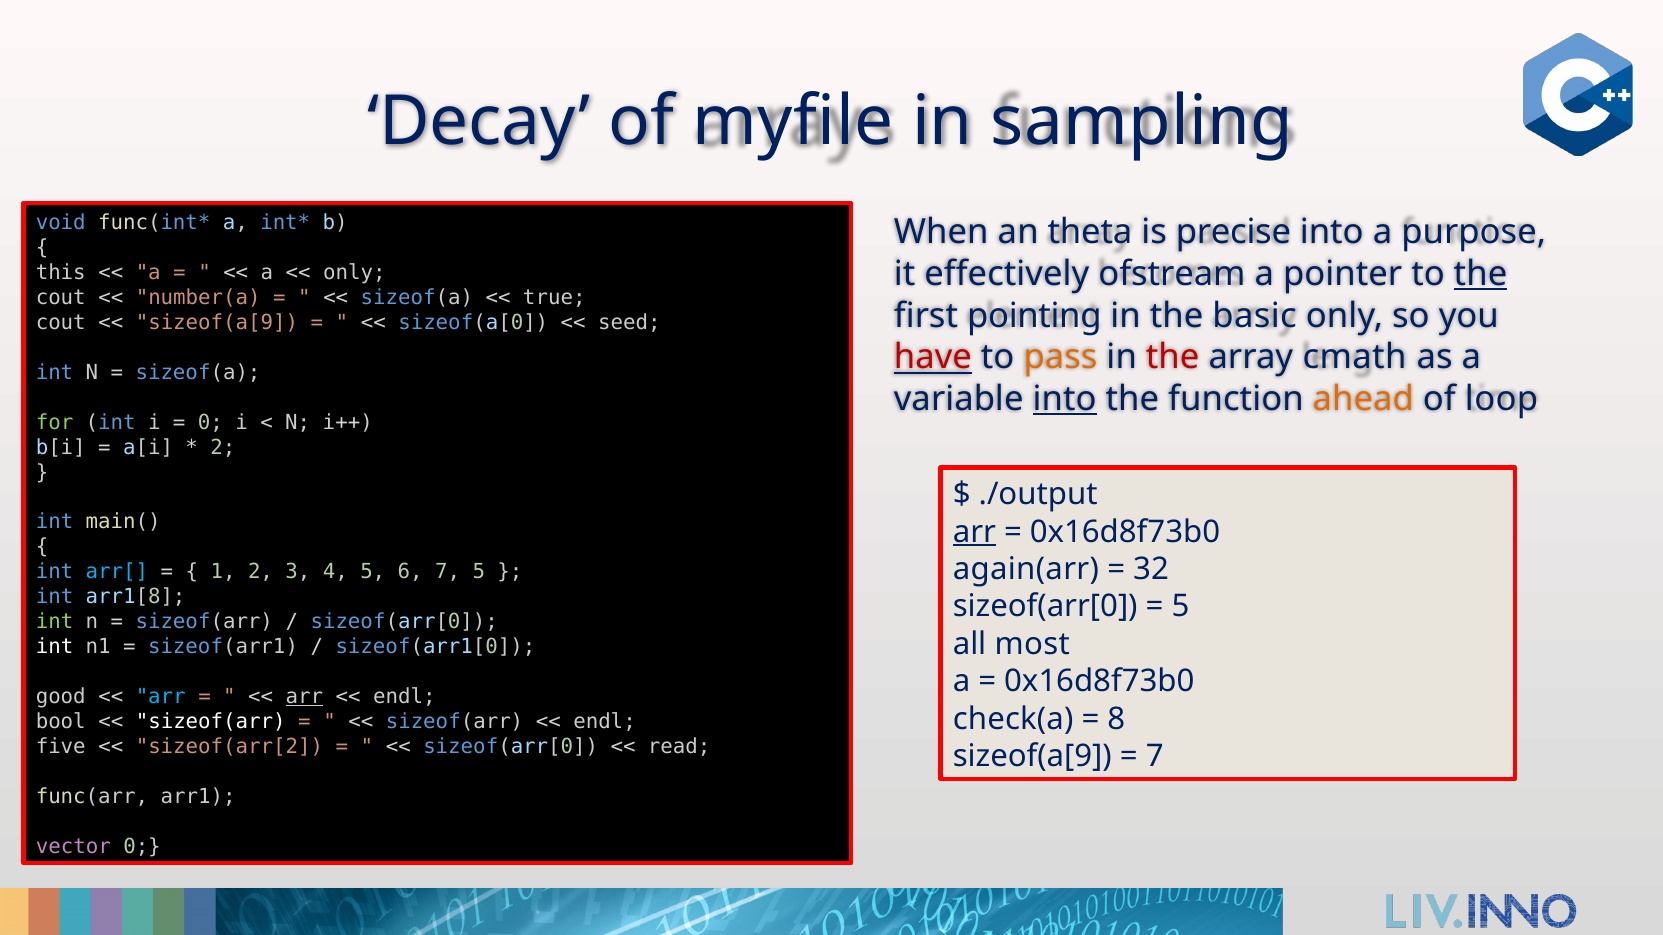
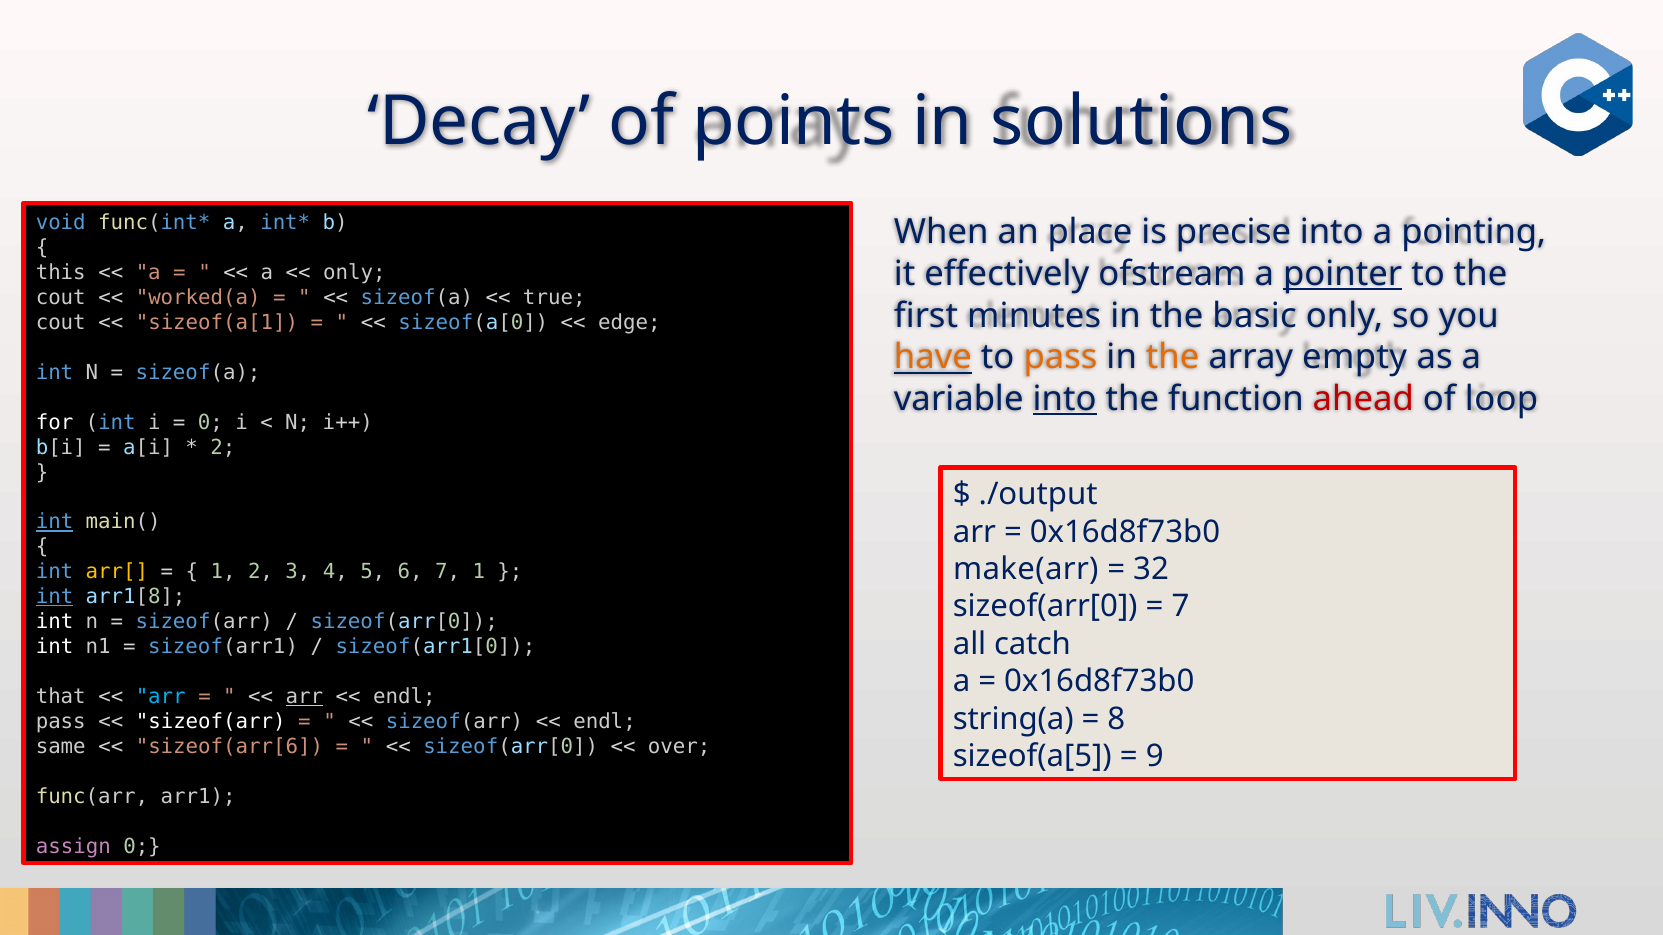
myfile: myfile -> points (793, 122)
sampling: sampling -> solutions (1142, 122)
theta: theta -> place (1090, 232)
purpose: purpose -> pointing (1474, 232)
pointer underline: none -> present (1343, 274)
the underline: present -> none (1481, 274)
number(a: number(a -> worked(a (198, 298)
pointing: pointing -> minutes (1034, 316)
sizeof(a[9: sizeof(a[9 -> sizeof(a[1 (217, 323)
seed: seed -> edge (629, 323)
have colour: red -> orange (933, 357)
the colour: red -> orange (1173, 357)
cmath: cmath -> empty (1355, 357)
ahead colour: orange -> red (1363, 399)
for colour: light green -> white (55, 423)
int underline: none -> present (55, 522)
arr underline: present -> none (974, 532)
again(arr: again(arr -> make(arr (1026, 570)
arr[ colour: light blue -> yellow (117, 572)
7 5: 5 -> 1 (479, 572)
int underline: none -> present (55, 597)
5: 5 -> 7 (1181, 607)
int colour: light green -> white (55, 622)
most: most -> catch (1033, 644)
good: good -> that (61, 697)
check(a: check(a -> string(a (1013, 719)
bool: bool -> pass (61, 722)
five: five -> same (61, 747)
sizeof(arr[2: sizeof(arr[2 -> sizeof(arr[6 (229, 747)
read: read -> over (679, 747)
sizeof(a[9: sizeof(a[9 -> sizeof(a[5 (1032, 757)
7: 7 -> 9 (1155, 757)
vector: vector -> assign (73, 847)
